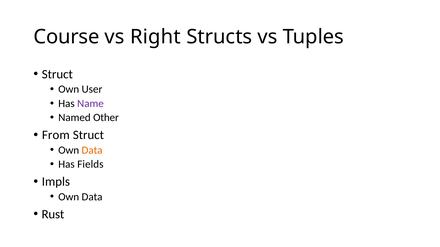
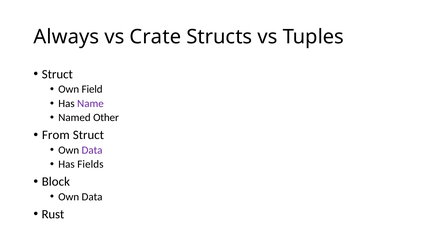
Course: Course -> Always (66, 37)
Right: Right -> Crate (155, 37)
User: User -> Field (92, 90)
Data colour: orange -> purple (92, 150)
Impls: Impls -> Block (56, 182)
